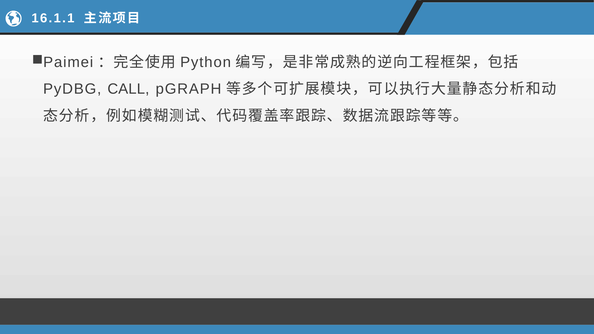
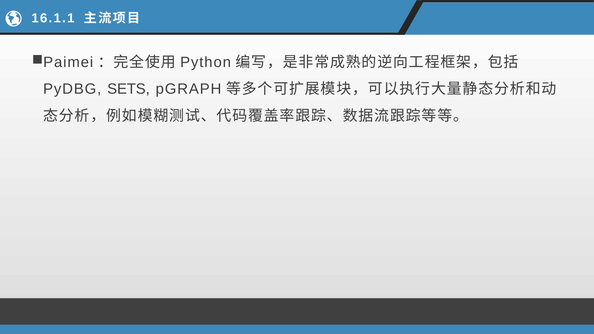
CALL: CALL -> SETS (128, 89)
